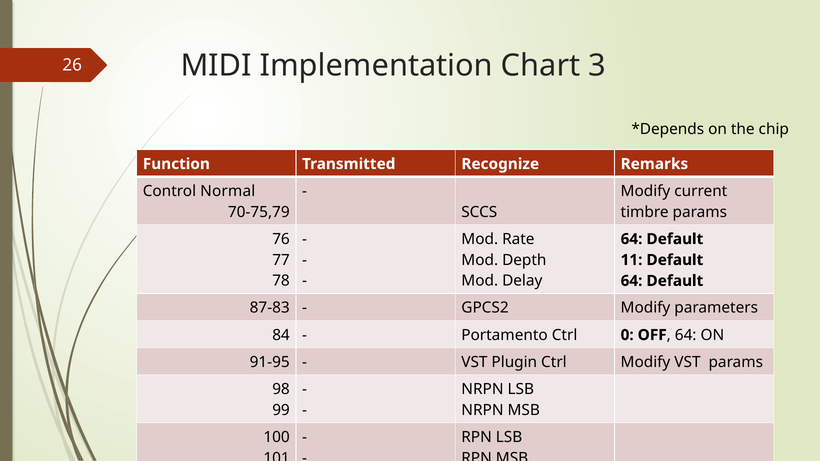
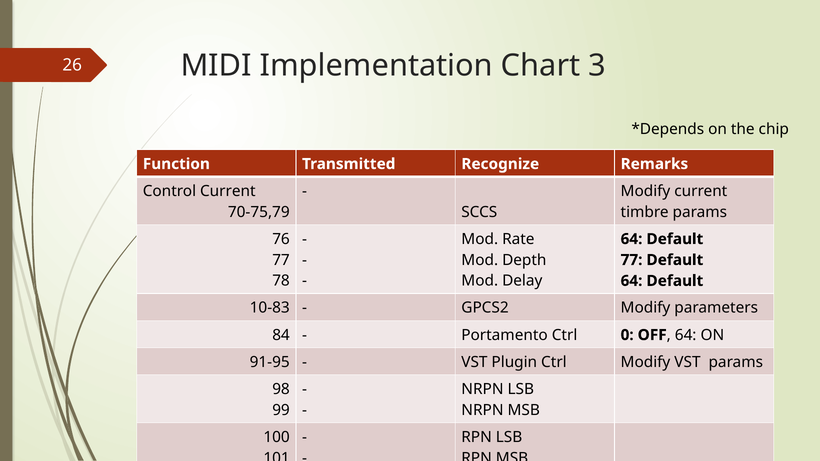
Control Normal: Normal -> Current (228, 191)
11: 11 -> 77 (632, 260)
87-83: 87-83 -> 10-83 (270, 308)
